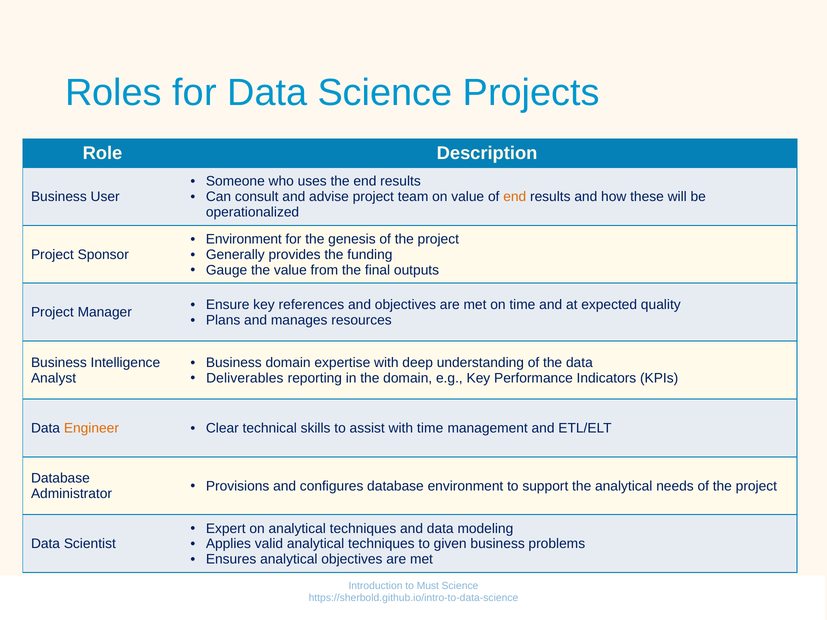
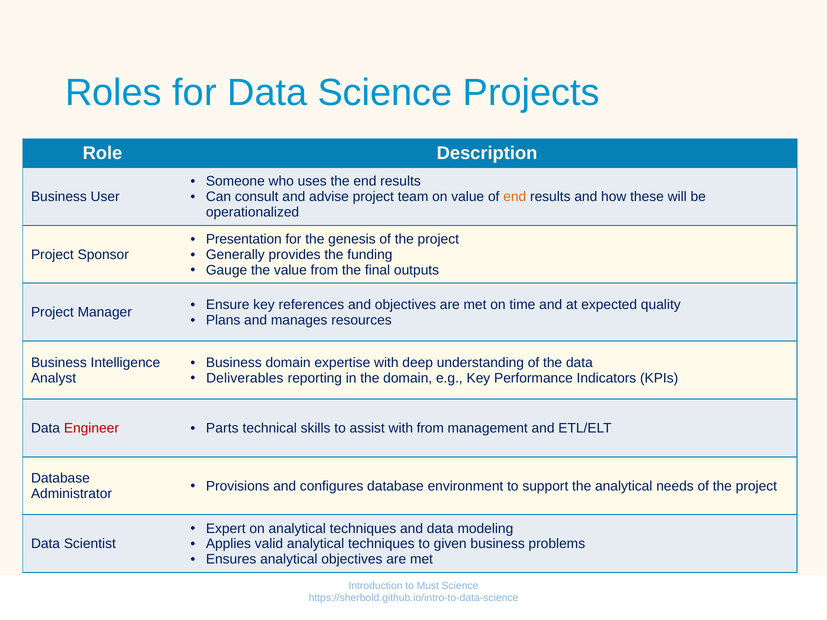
Environment: Environment -> Presentation (244, 239)
Engineer colour: orange -> red (91, 428)
Clear: Clear -> Parts (222, 428)
with time: time -> from (430, 428)
